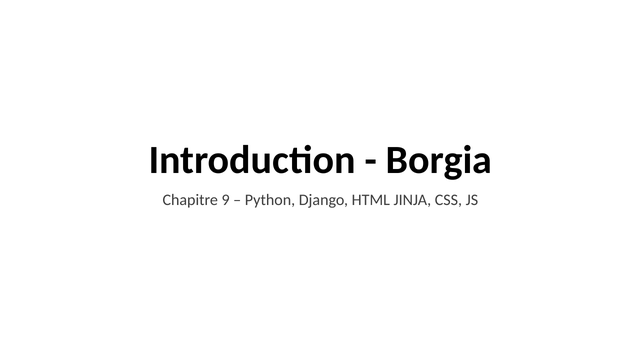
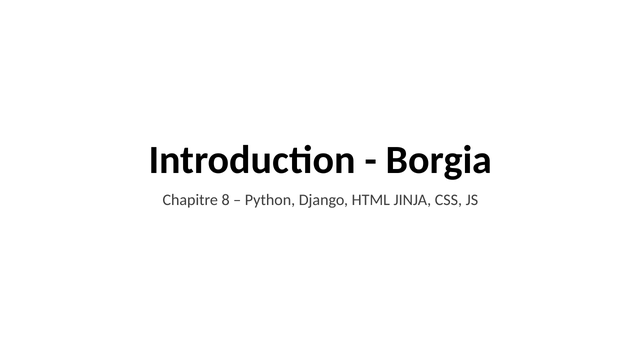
9: 9 -> 8 (226, 200)
